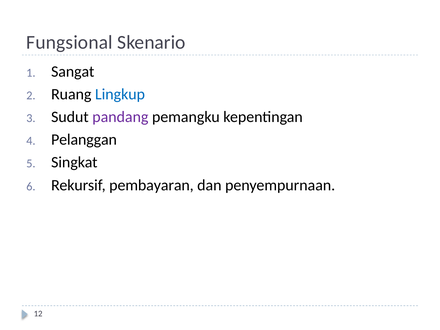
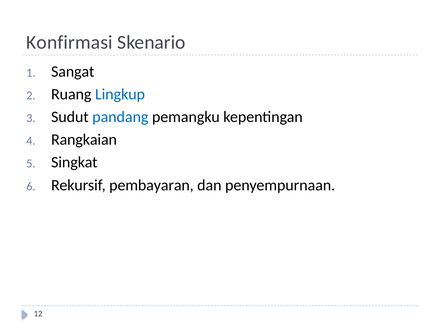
Fungsional: Fungsional -> Konfirmasi (70, 42)
pandang colour: purple -> blue (120, 117)
Pelanggan: Pelanggan -> Rangkaian (84, 140)
